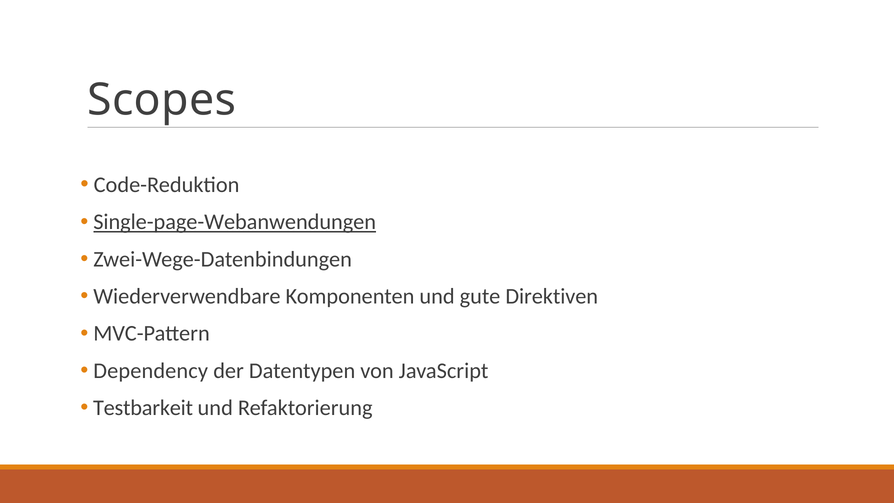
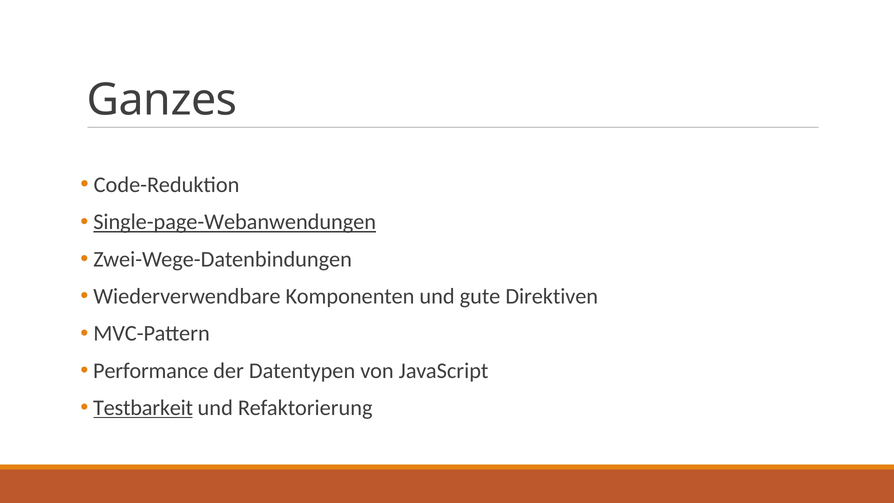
Scopes: Scopes -> Ganzes (162, 100)
Dependency: Dependency -> Performance (151, 371)
Testbarkeit underline: none -> present (143, 408)
